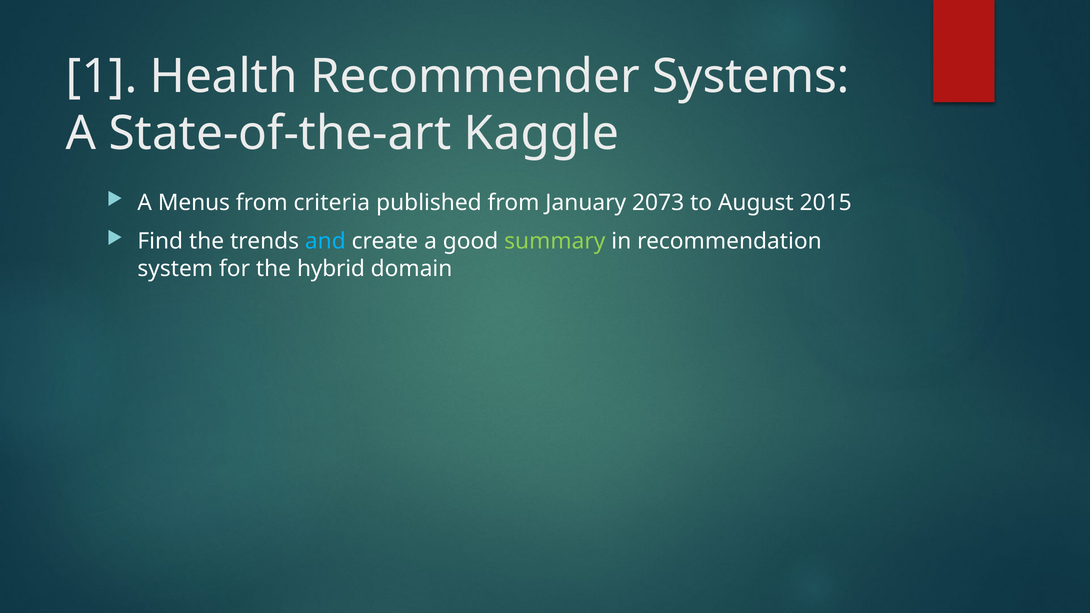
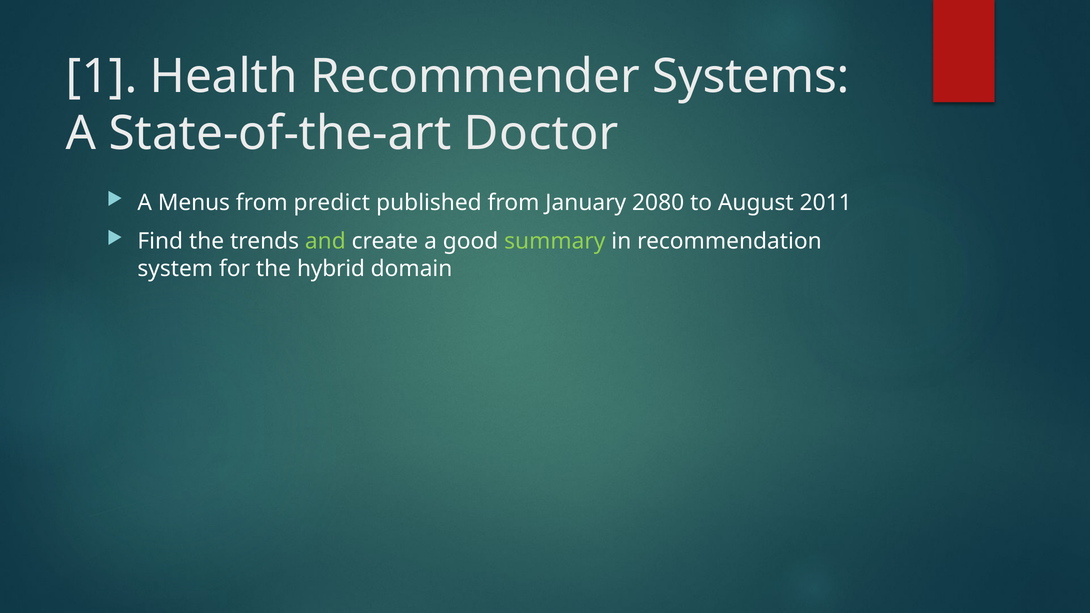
Kaggle: Kaggle -> Doctor (541, 134)
criteria: criteria -> predict (332, 203)
2073: 2073 -> 2080 (658, 203)
2015: 2015 -> 2011 (826, 203)
and colour: light blue -> light green (325, 241)
